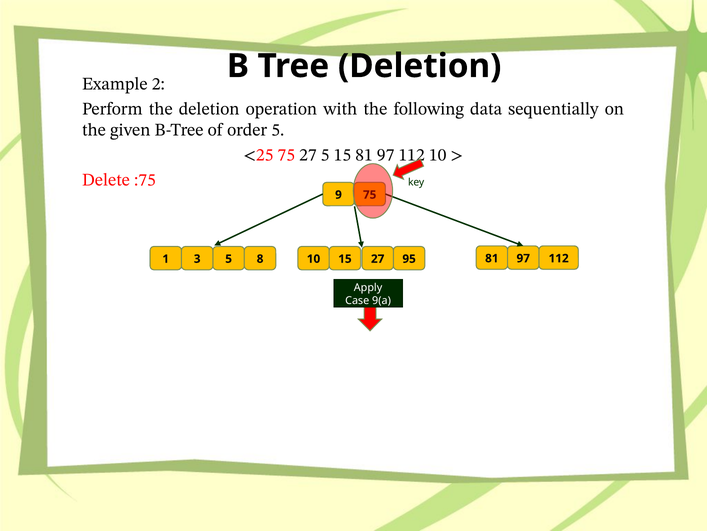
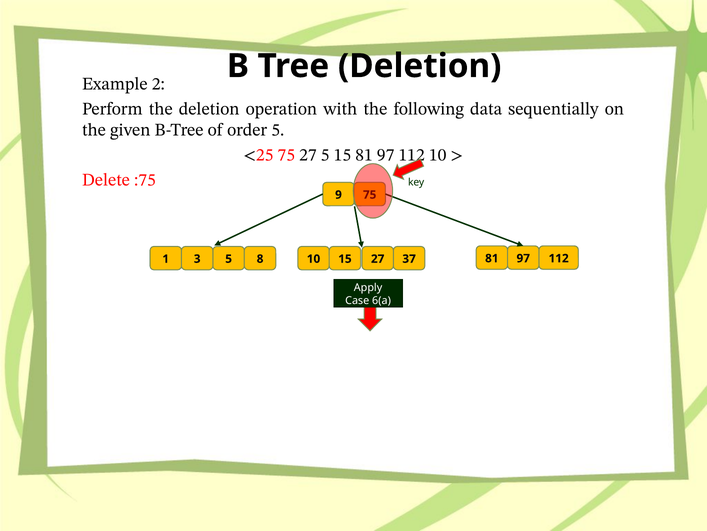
95: 95 -> 37 (409, 259)
9(a: 9(a -> 6(a (381, 300)
